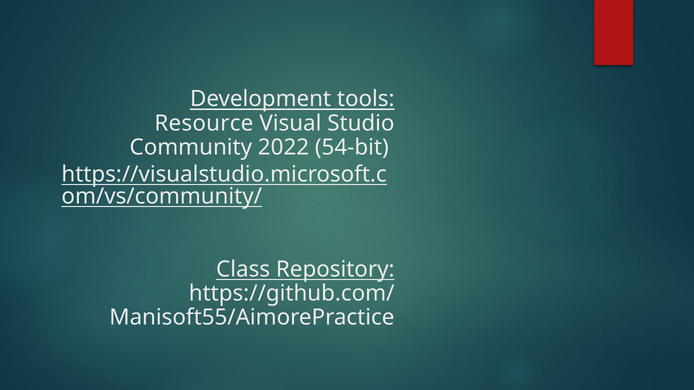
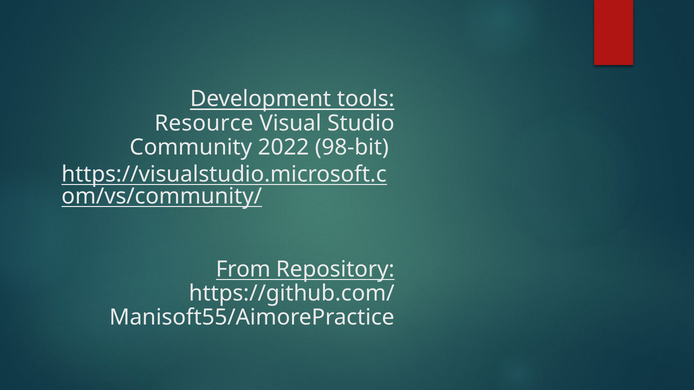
54-bit: 54-bit -> 98-bit (352, 148)
Class: Class -> From (243, 269)
